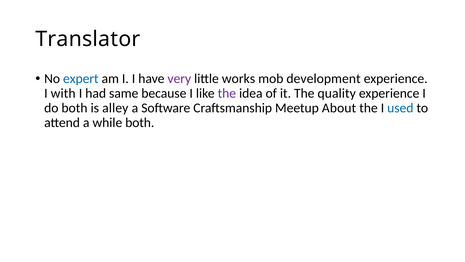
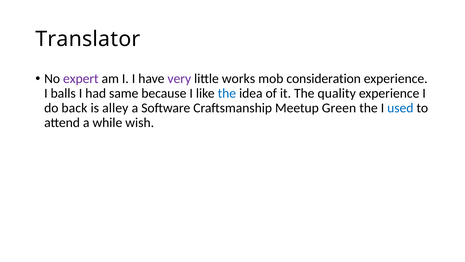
expert colour: blue -> purple (81, 79)
development: development -> consideration (324, 79)
with: with -> balls (63, 93)
the colour: purple -> blue (227, 93)
do both: both -> back (74, 108)
About: About -> Green (339, 108)
while both: both -> wish (140, 123)
